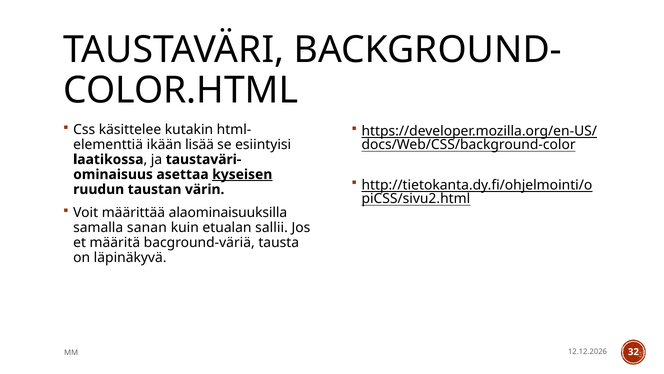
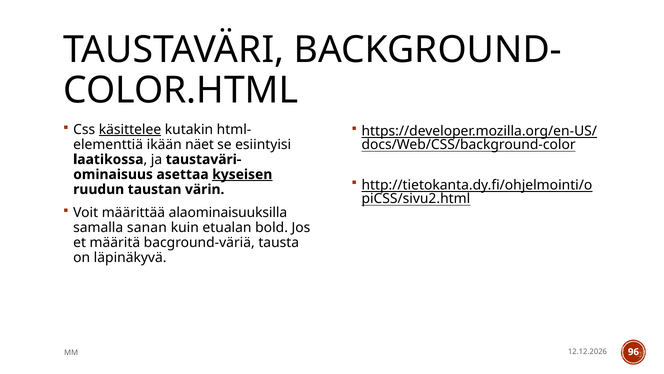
käsittelee underline: none -> present (130, 129)
lisää: lisää -> näet (200, 144)
sallii: sallii -> bold (272, 227)
32: 32 -> 96 (633, 351)
